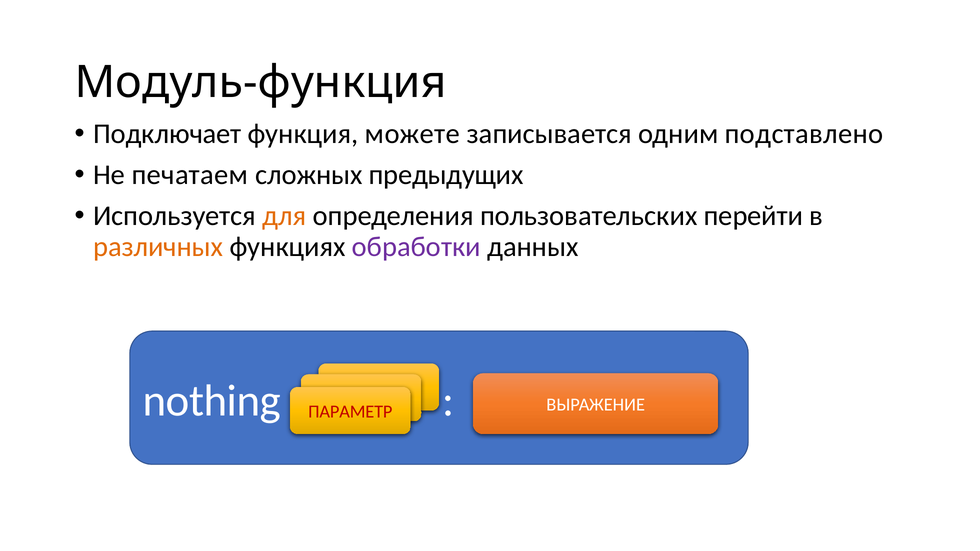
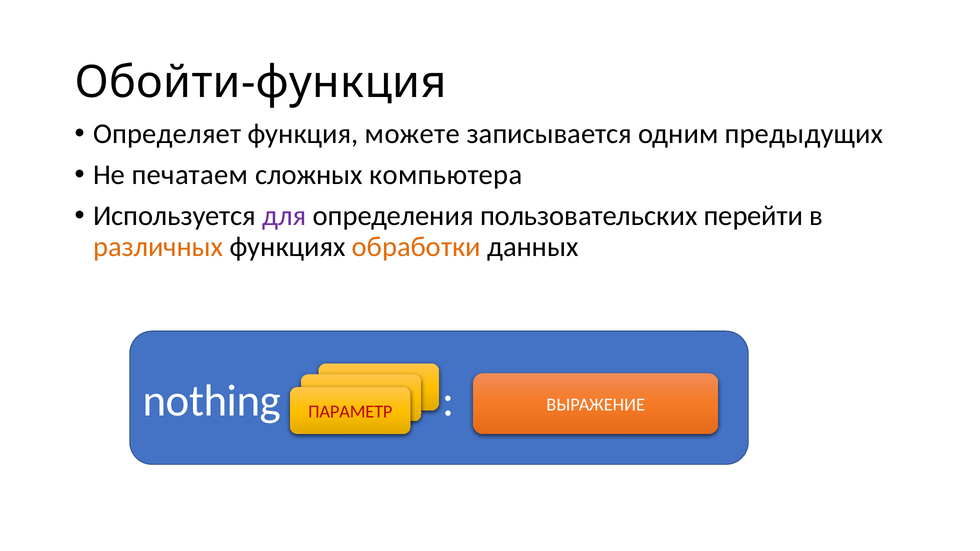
Модуль-функция: Модуль-функция -> Обойти-функция (261, 82)
Подключает: Подключает -> Определяет (167, 134)
подставлено: подставлено -> предыдущих (804, 134)
предыдущих: предыдущих -> компьютера (446, 175)
для colour: orange -> purple (284, 216)
обработки colour: purple -> orange (416, 247)
